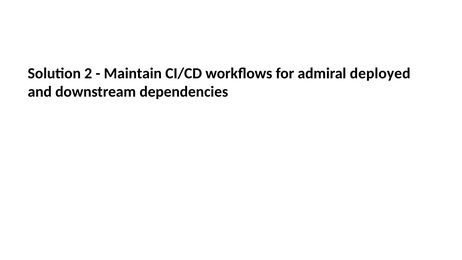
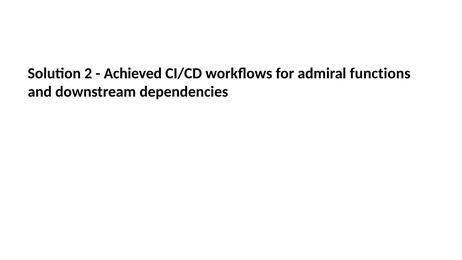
Maintain: Maintain -> Achieved (133, 73)
deployed: deployed -> functions (380, 73)
